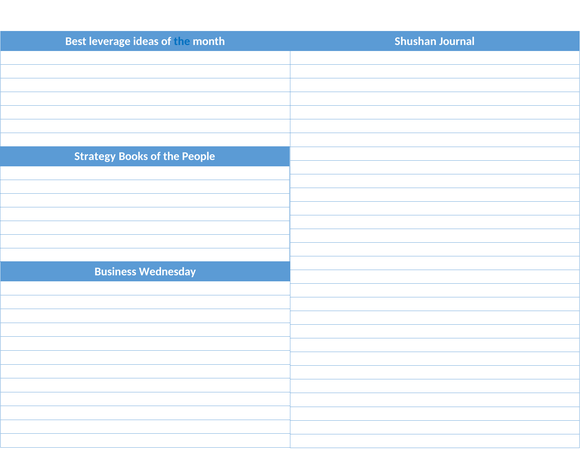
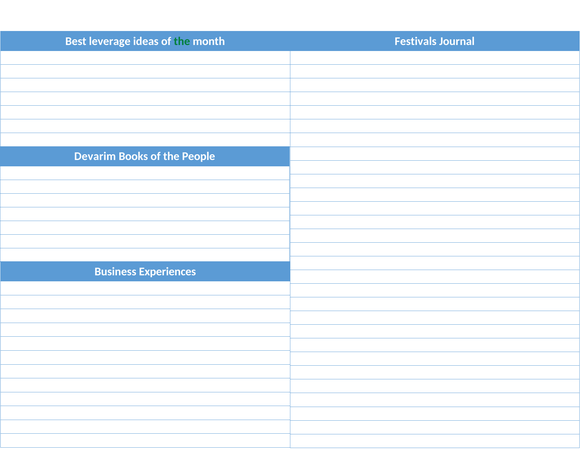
the colour: blue -> green (182, 41)
Shushan: Shushan -> Festivals (416, 41)
Strategy: Strategy -> Devarim (95, 156)
Wednesday: Wednesday -> Experiences (167, 272)
